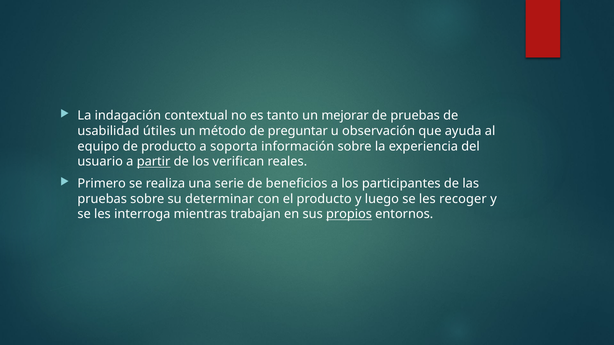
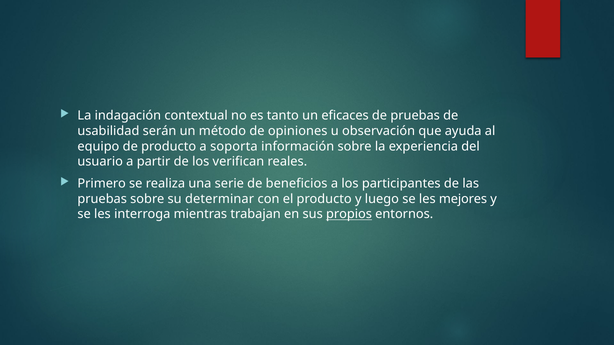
mejorar: mejorar -> eficaces (345, 116)
útiles: útiles -> serán (160, 131)
preguntar: preguntar -> opiniones (298, 131)
partir underline: present -> none (154, 162)
recoger: recoger -> mejores (463, 199)
